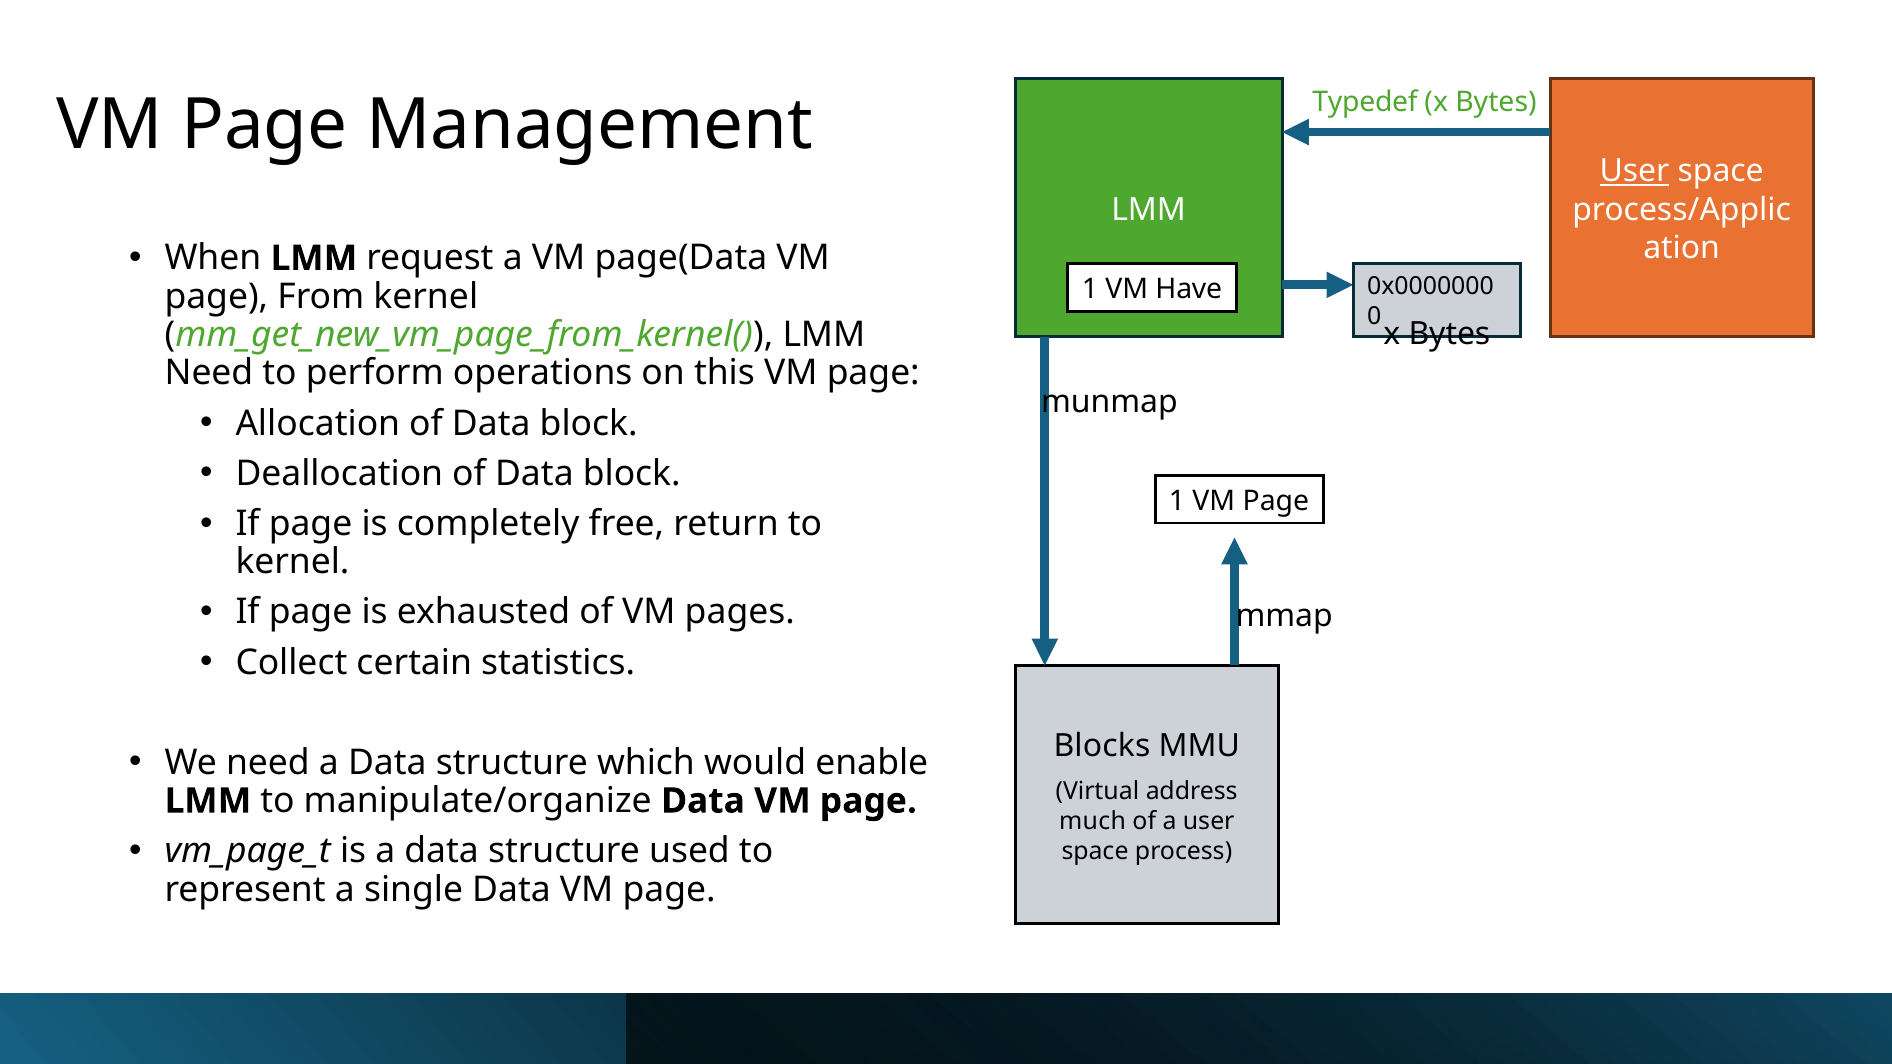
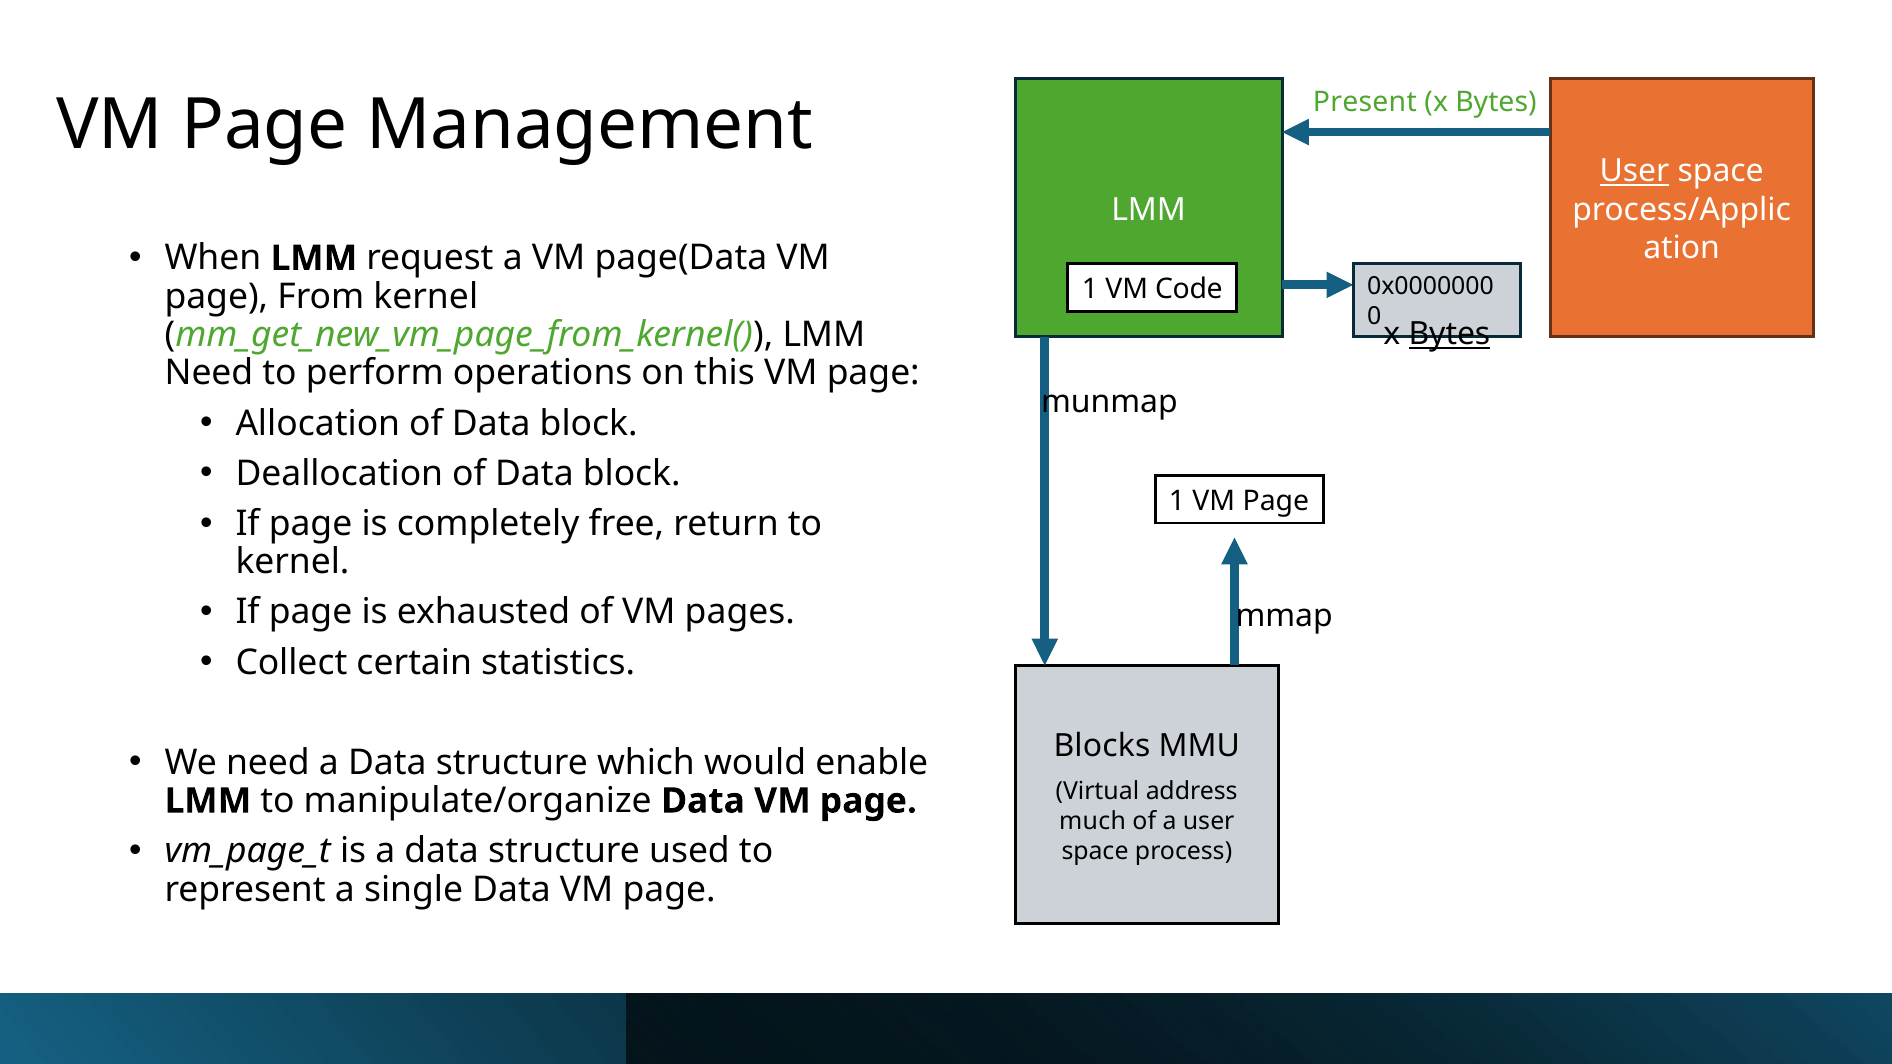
Typedef: Typedef -> Present (1365, 102)
Have: Have -> Code (1189, 289)
Bytes underline: none -> present (1449, 334)
